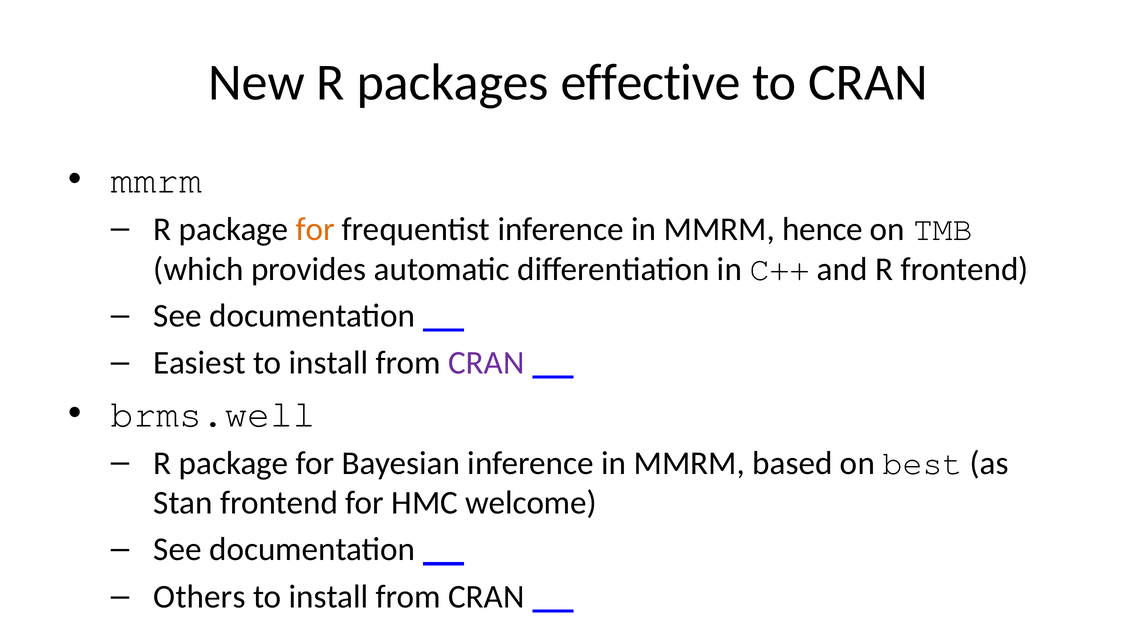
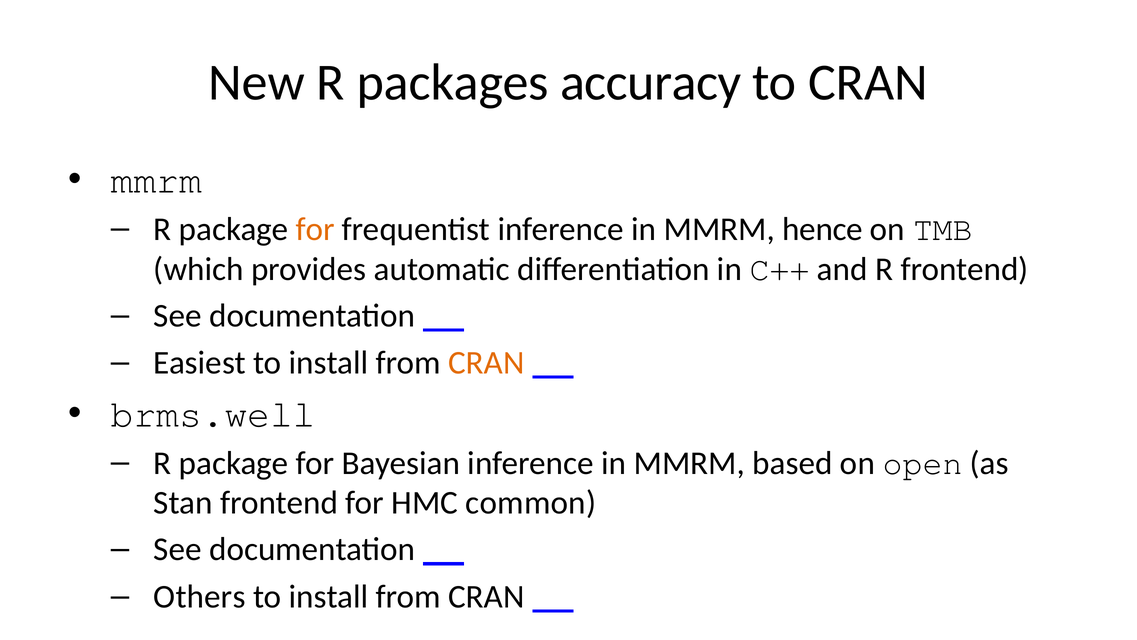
effective: effective -> accuracy (651, 82)
CRAN colour: purple -> orange (486, 363)
best: best -> open (923, 463)
welcome: welcome -> common (531, 503)
